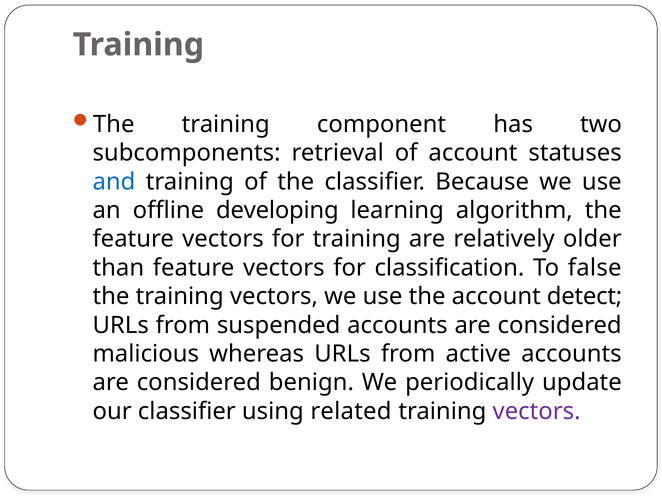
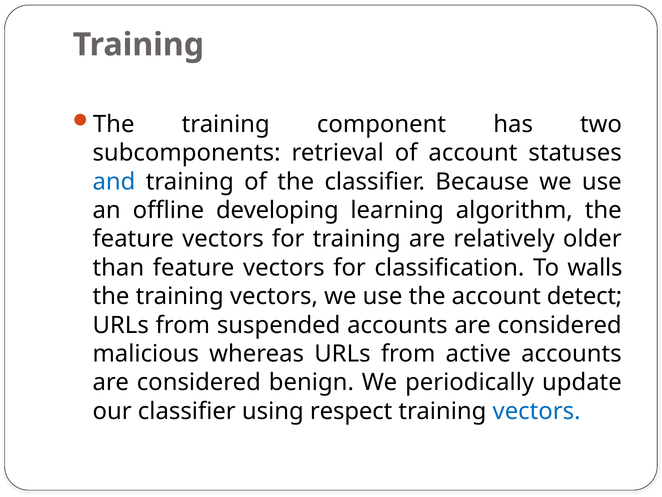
false: false -> walls (595, 267)
related: related -> respect (351, 411)
vectors colour: purple -> blue (537, 411)
